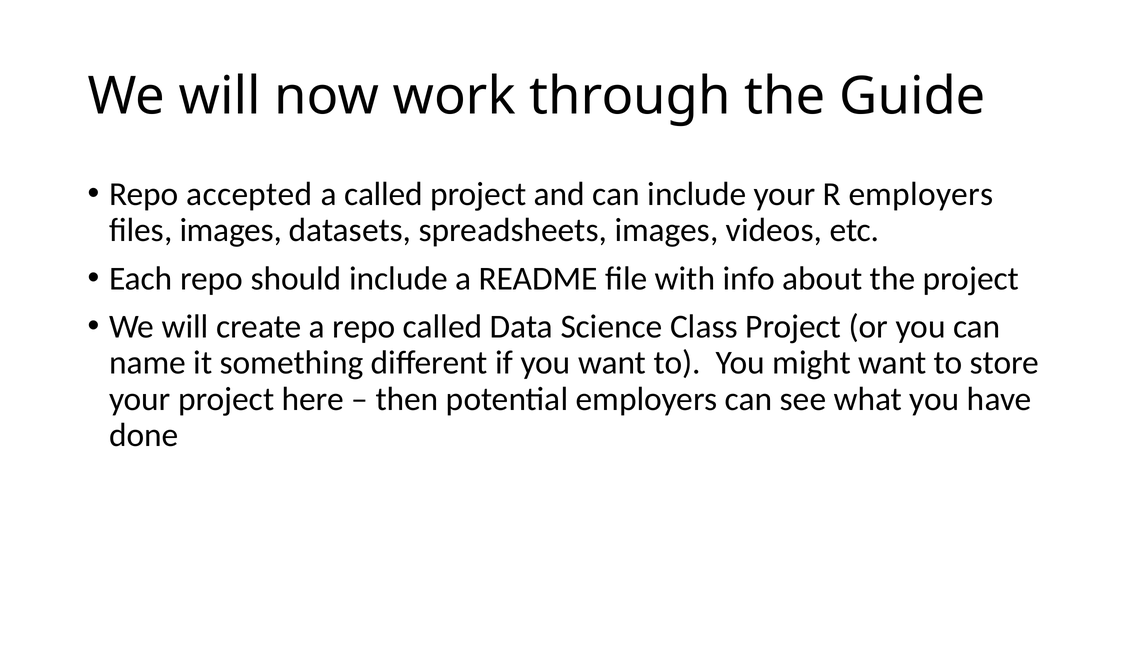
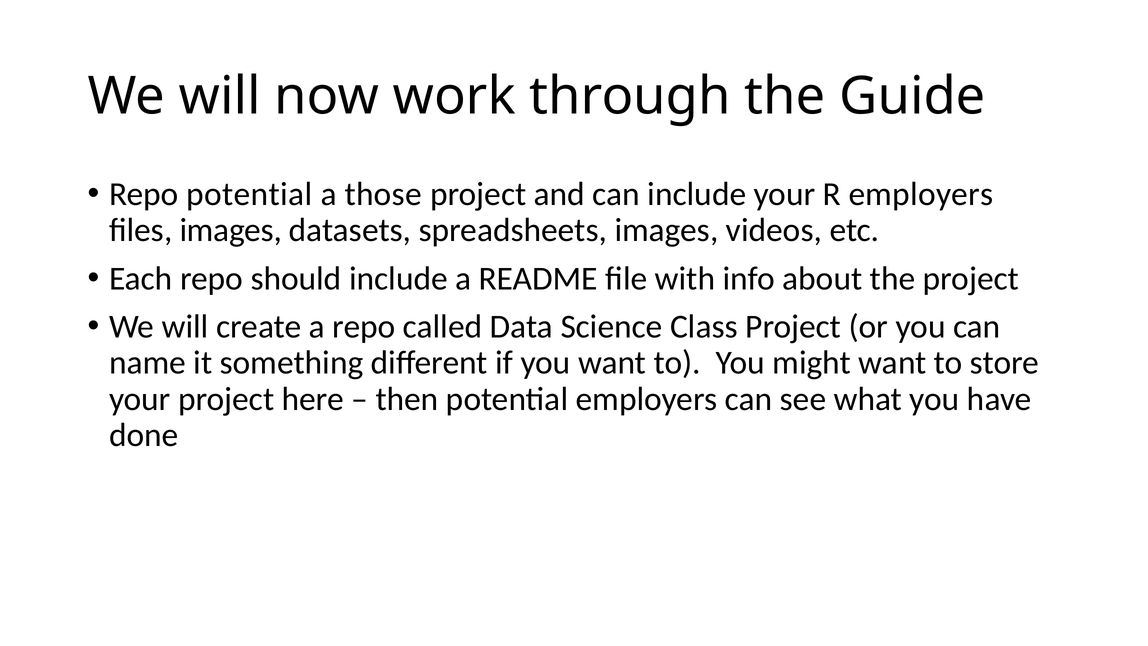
Repo accepted: accepted -> potential (249, 194)
a called: called -> those (383, 194)
